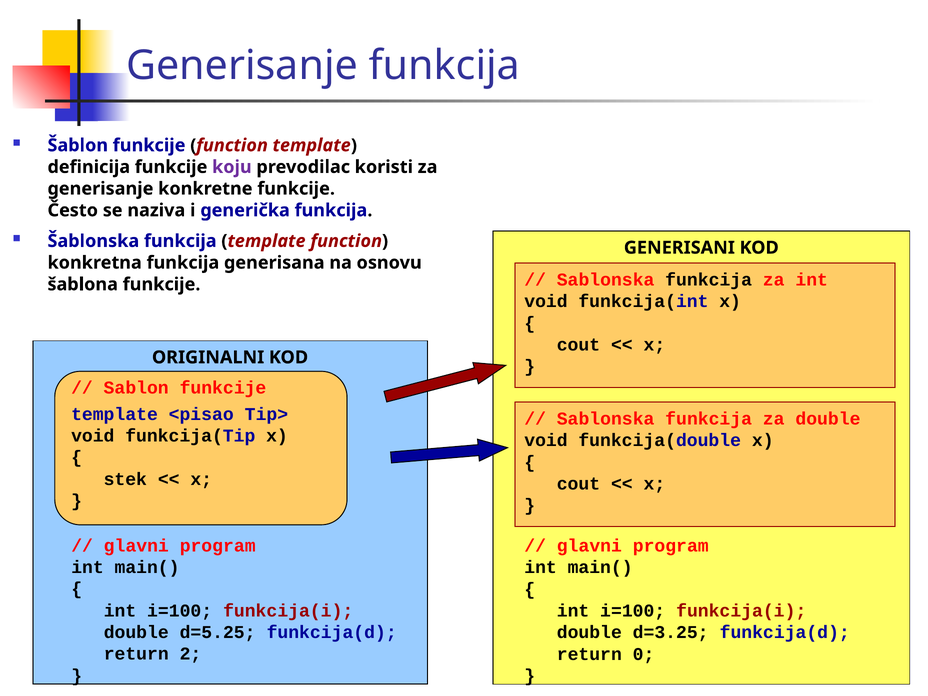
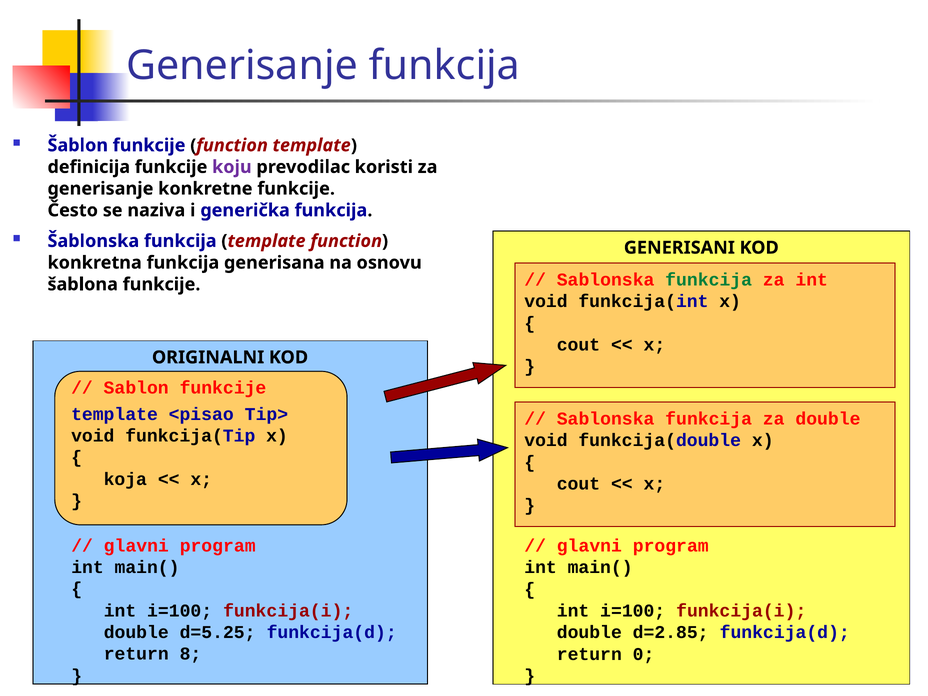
funkcija colour: black -> green (709, 280)
stek: stek -> koja (125, 479)
d=3.25: d=3.25 -> d=2.85 (671, 632)
2: 2 -> 8 (190, 654)
